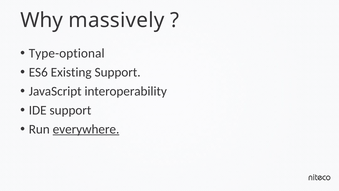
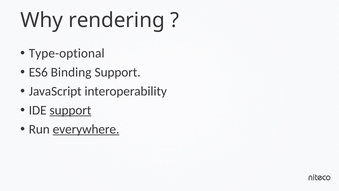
massively: massively -> rendering (117, 20)
Existing: Existing -> Binding (71, 72)
support underline: none -> present (70, 110)
